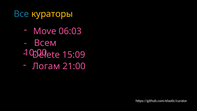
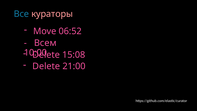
кураторы colour: yellow -> pink (52, 14)
06:03: 06:03 -> 06:52 (70, 31)
15:09: 15:09 -> 15:08 (74, 55)
Логам: Логам -> Delete (46, 66)
